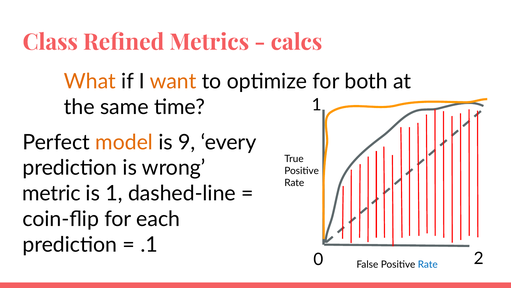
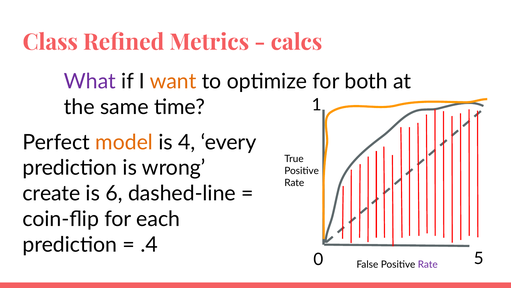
What colour: orange -> purple (90, 81)
9: 9 -> 4 (187, 142)
metric: metric -> create (51, 193)
is 1: 1 -> 6 (114, 193)
.1: .1 -> .4 (149, 244)
2: 2 -> 5 (479, 258)
Rate colour: blue -> purple (428, 264)
